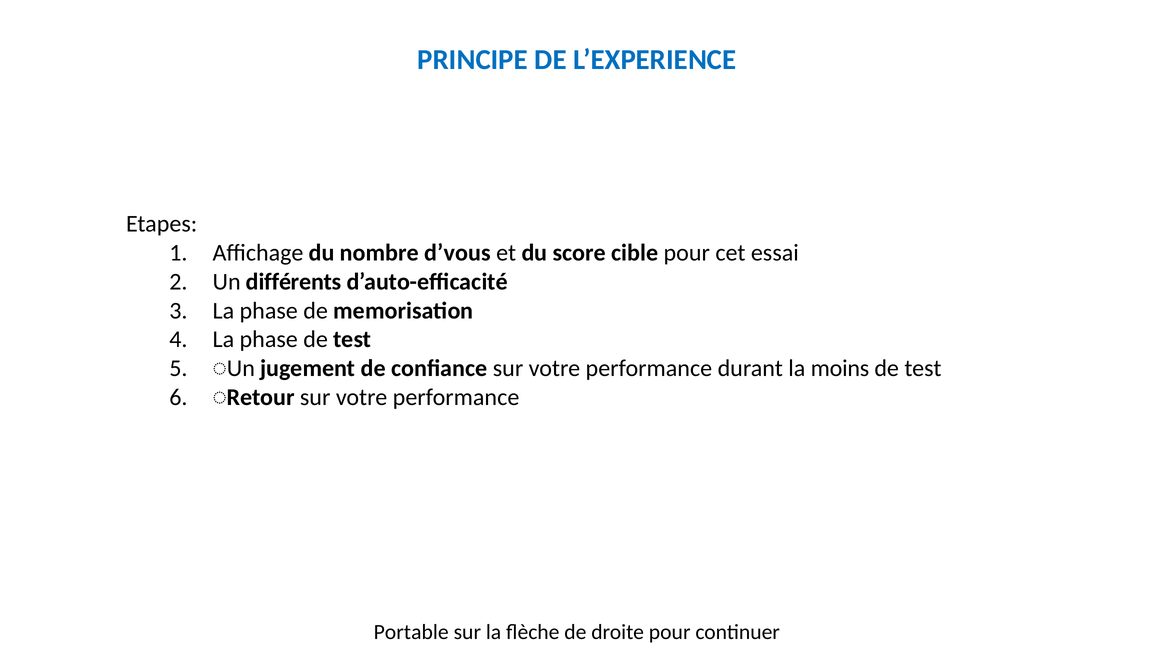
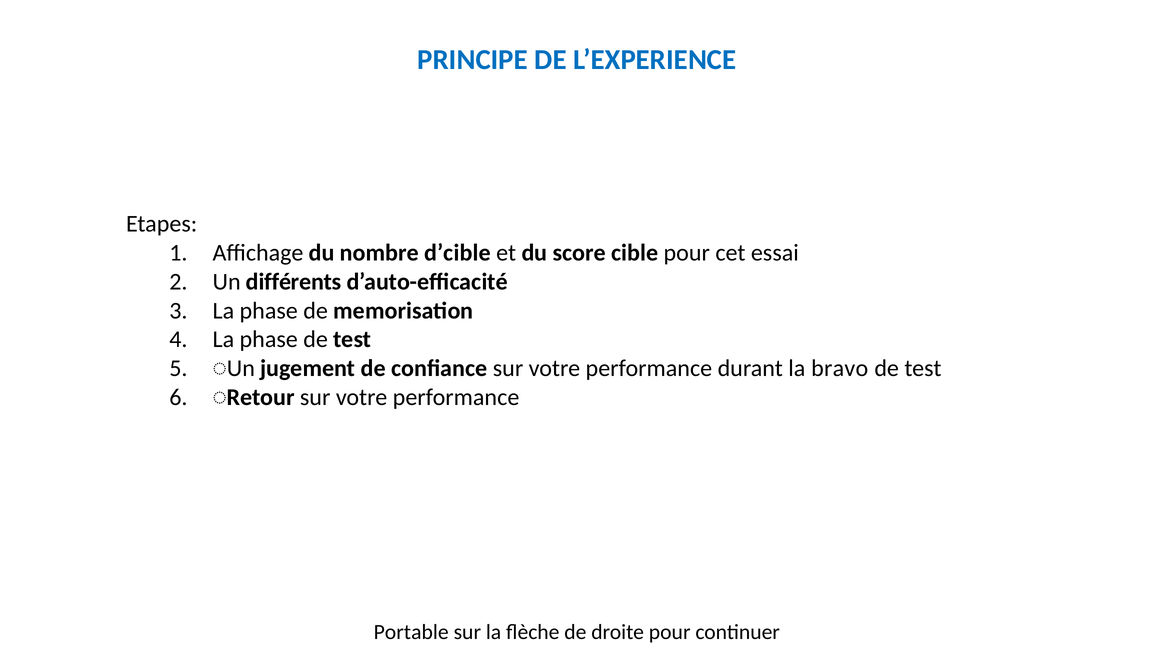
d’vous: d’vous -> d’cible (457, 253)
moins: moins -> bravo (840, 368)
